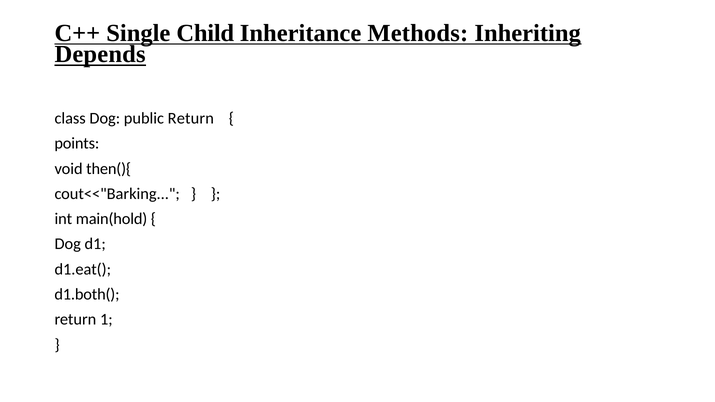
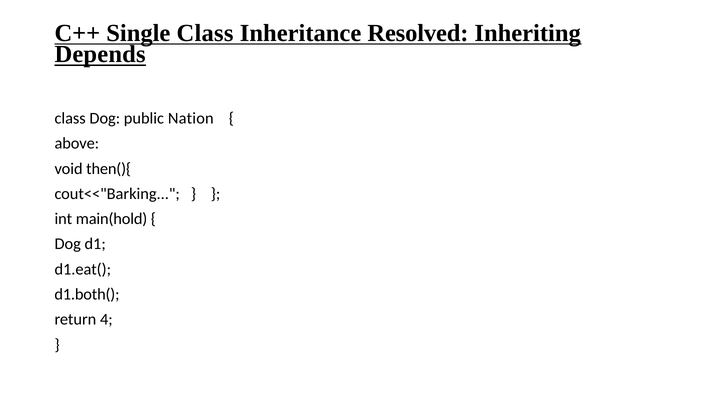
Single Child: Child -> Class (205, 33)
Methods: Methods -> Resolved (418, 33)
public Return: Return -> Nation (191, 118)
points: points -> above (77, 144)
1: 1 -> 4 (106, 320)
